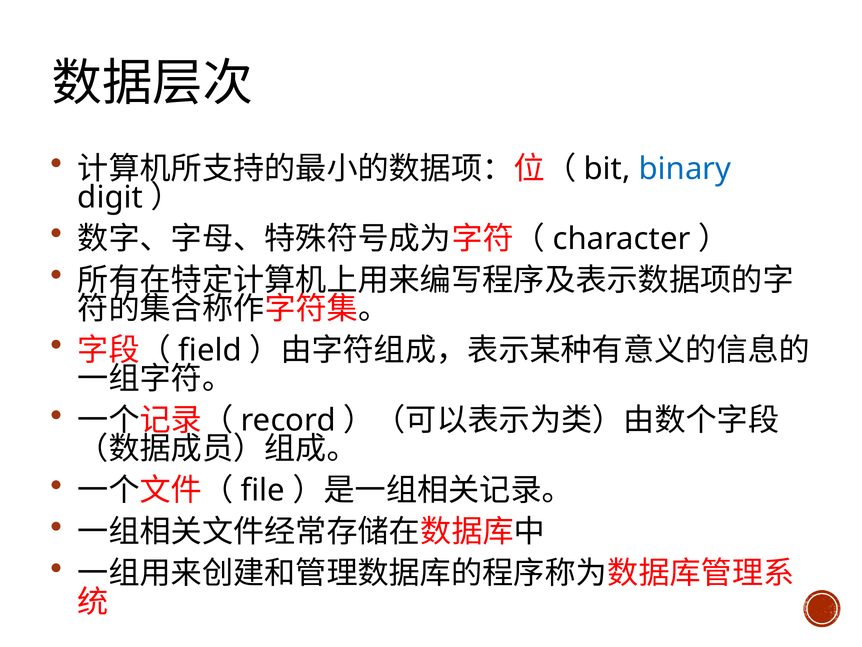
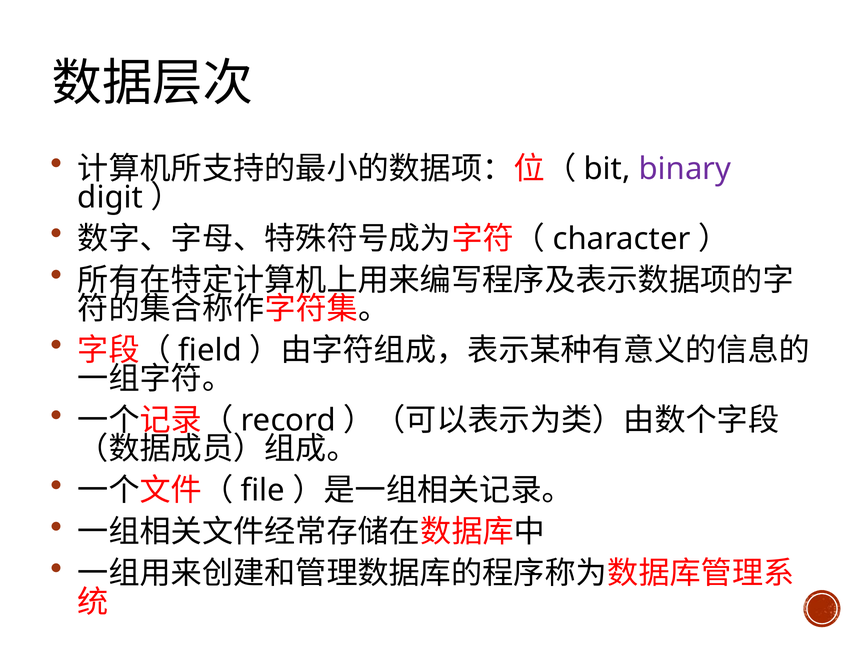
binary colour: blue -> purple (685, 169)
